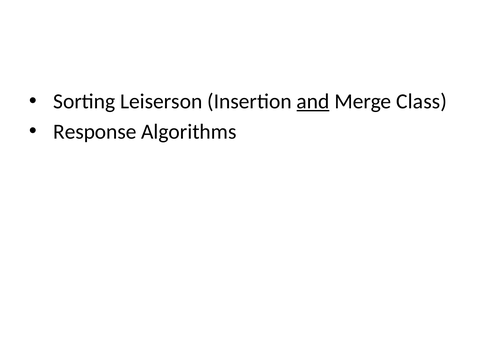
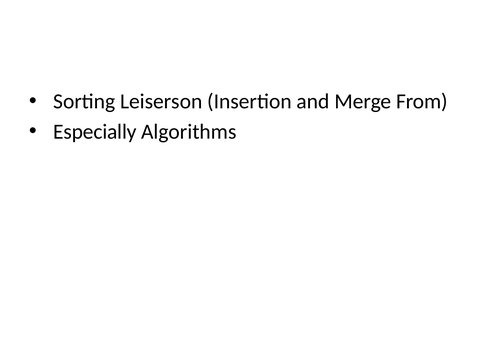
and underline: present -> none (313, 102)
Class: Class -> From (422, 102)
Response: Response -> Especially (95, 132)
